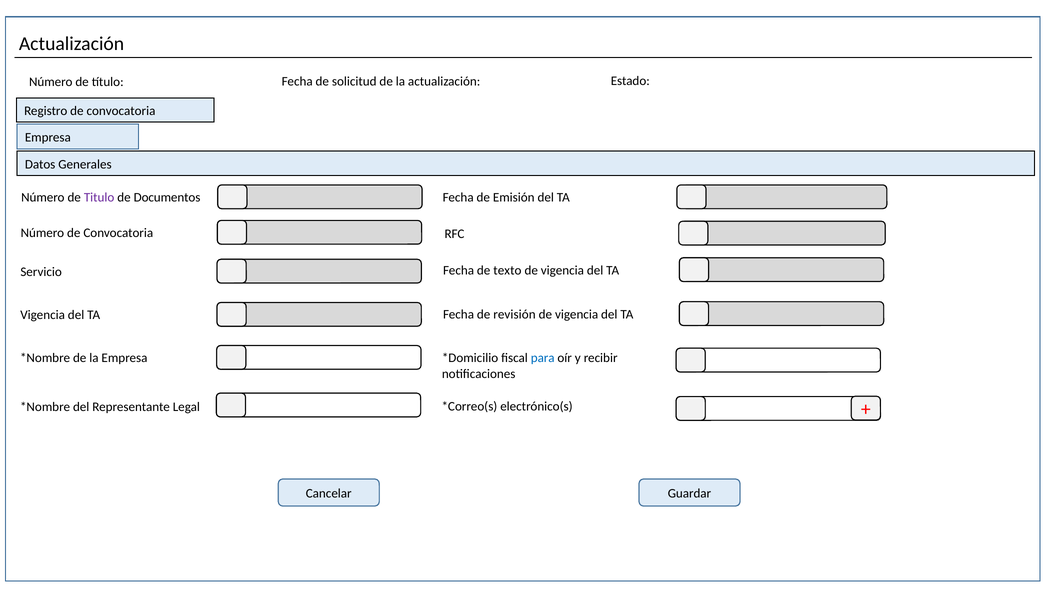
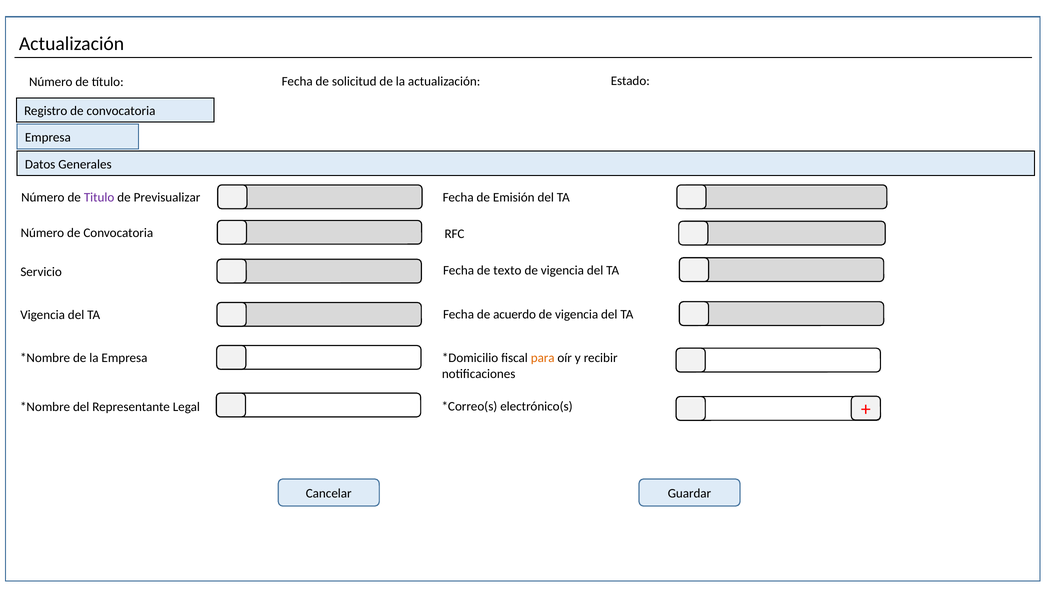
Documentos: Documentos -> Previsualizar (167, 198)
revisión: revisión -> acuerdo (515, 315)
para colour: blue -> orange (543, 358)
